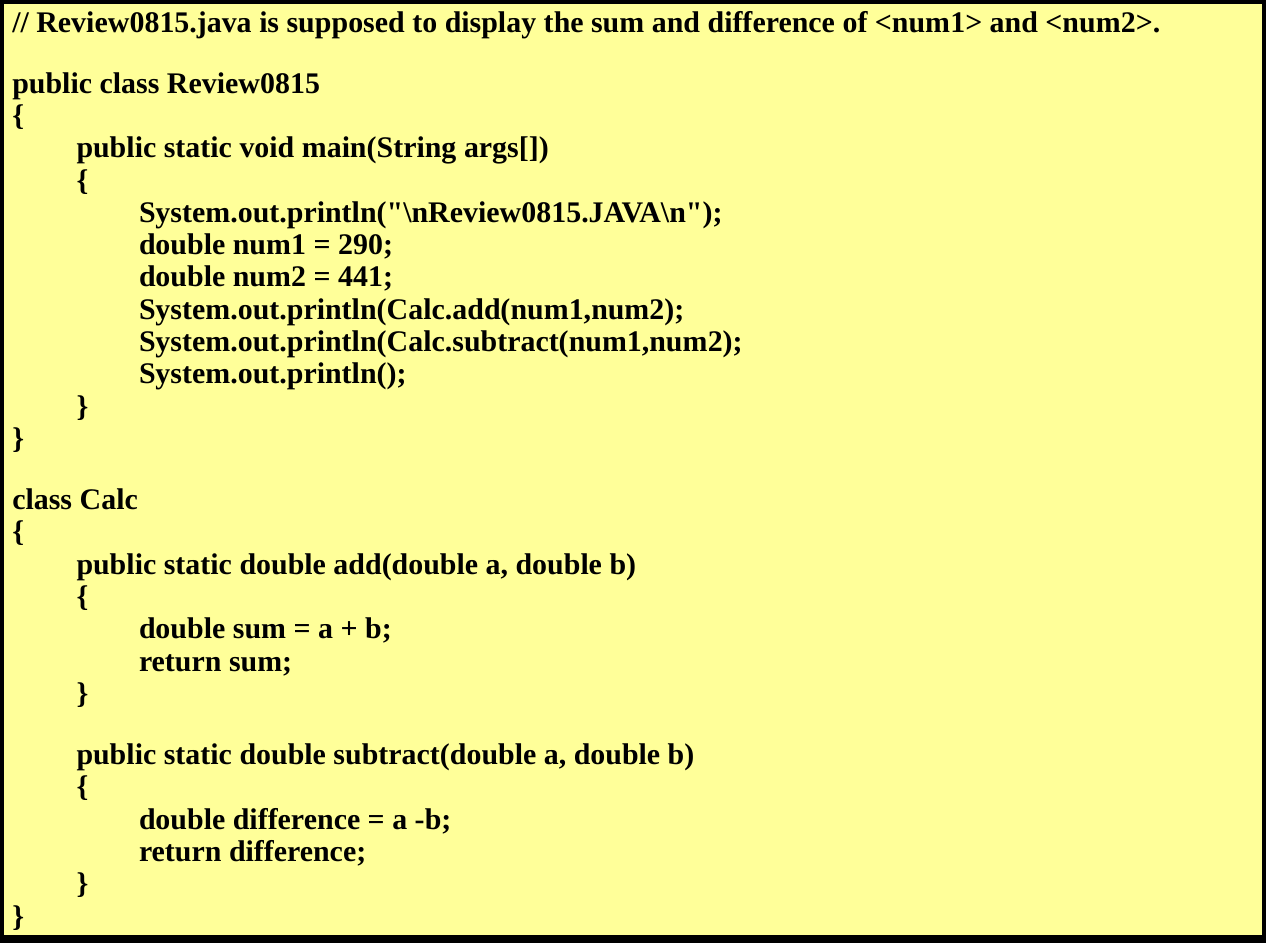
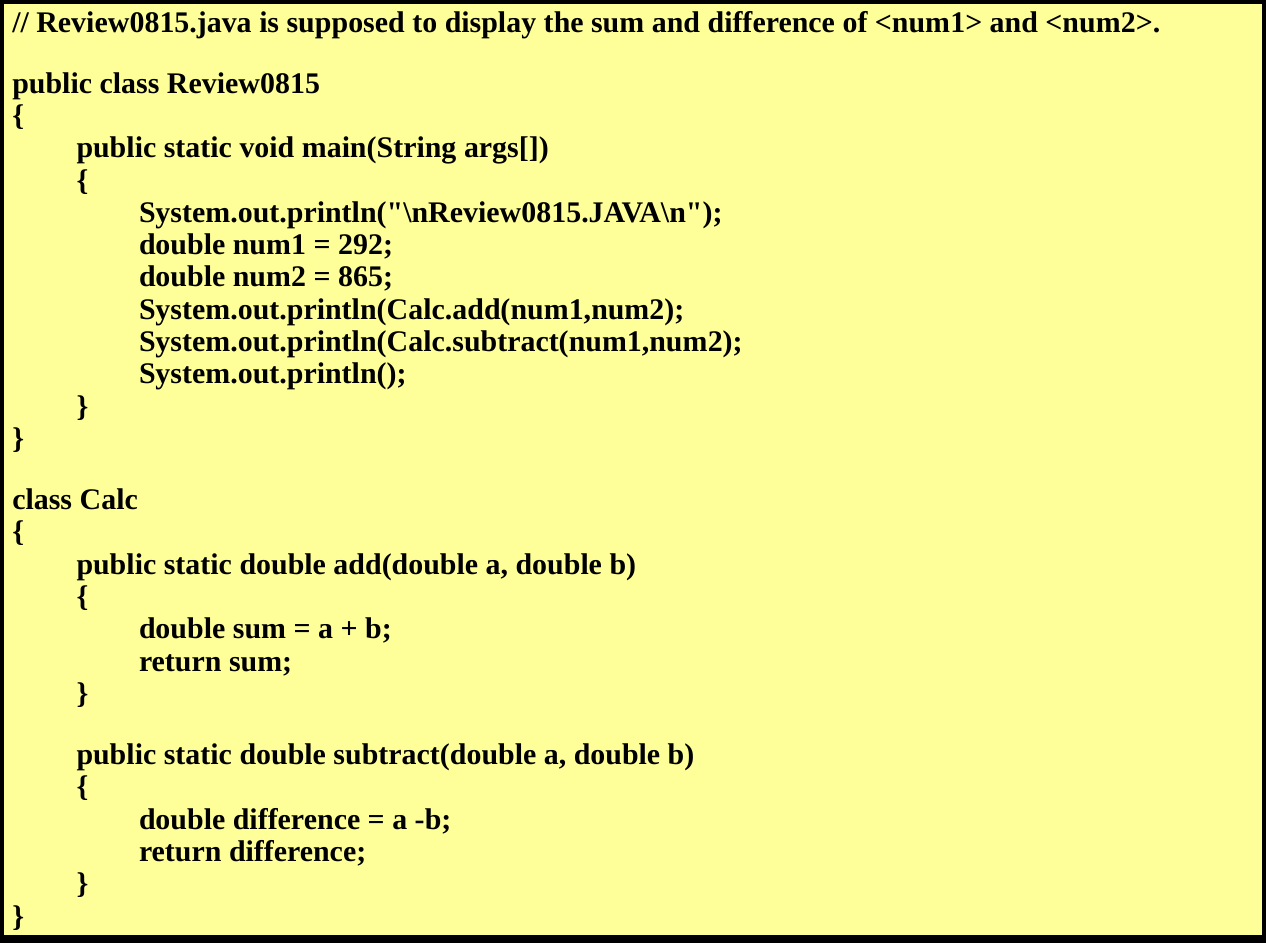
290: 290 -> 292 (366, 245)
441: 441 -> 865 (366, 277)
